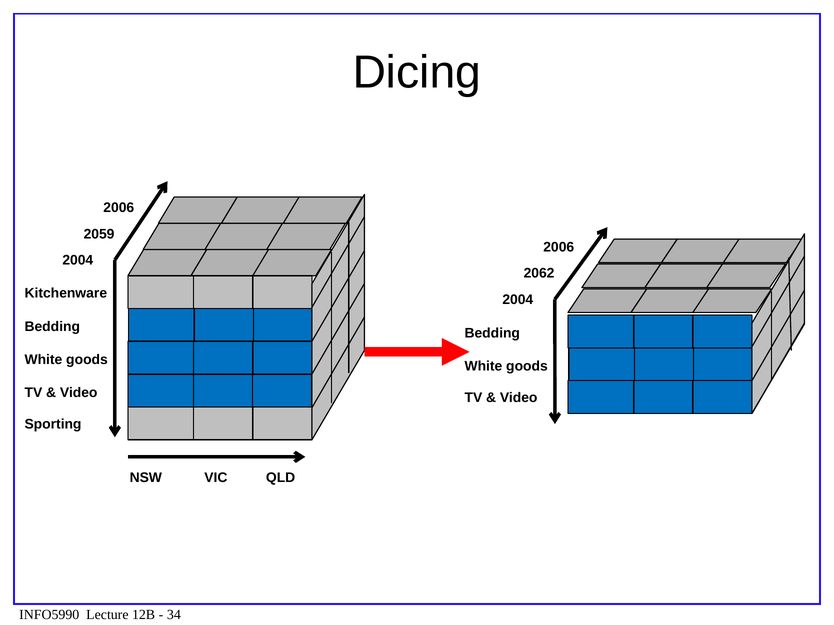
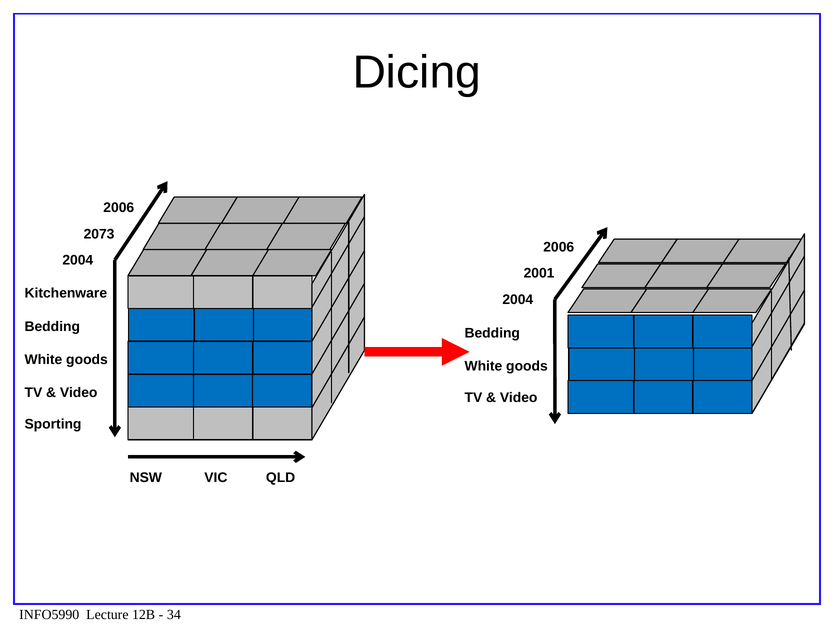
2059: 2059 -> 2073 (99, 234)
2062: 2062 -> 2001 (539, 274)
